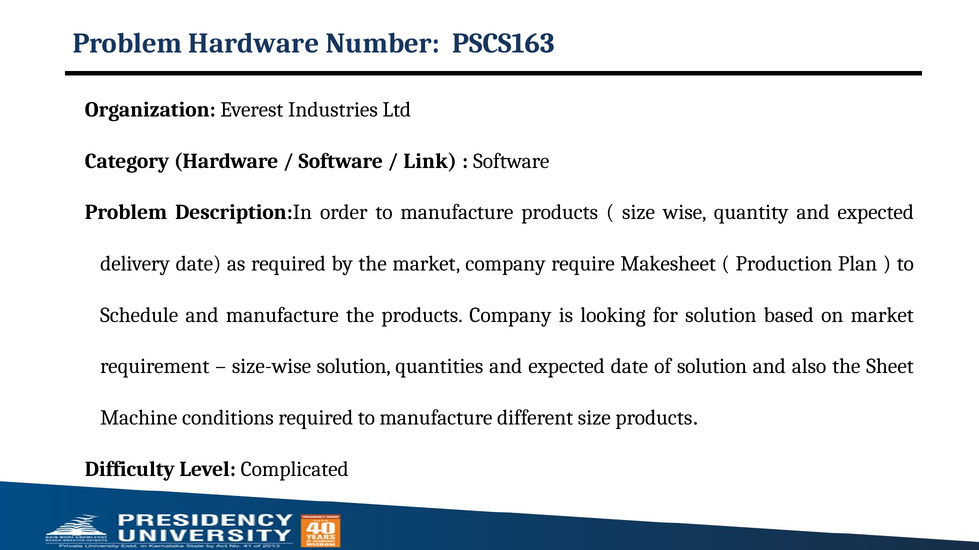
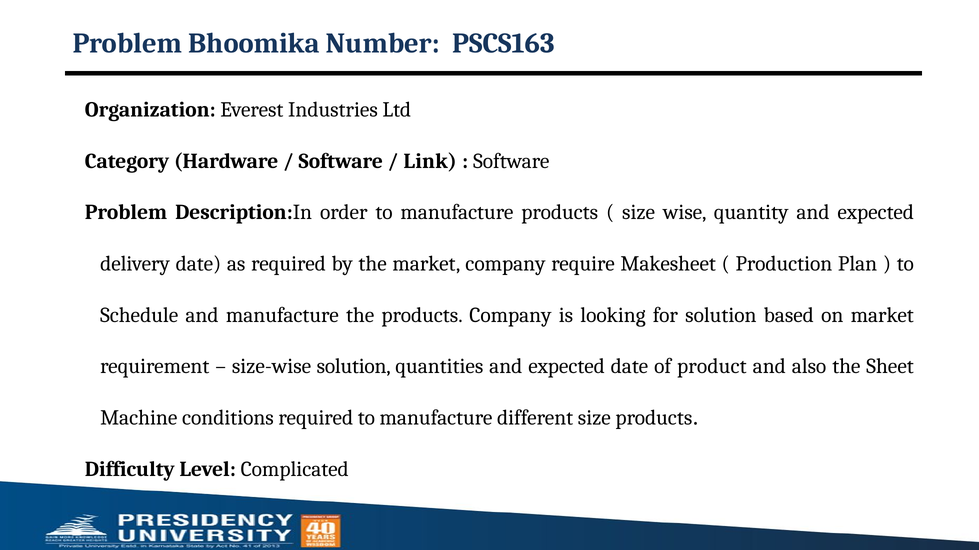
Problem Hardware: Hardware -> Bhoomika (254, 44)
of solution: solution -> product (712, 367)
